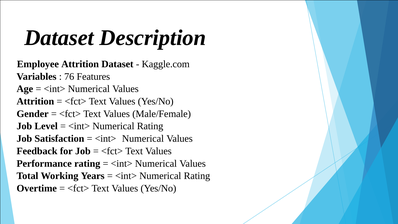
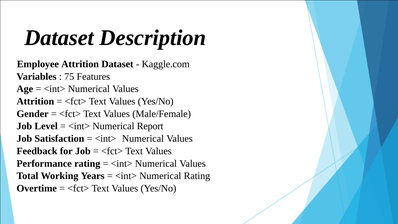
76: 76 -> 75 (69, 76)
Rating: Rating -> Report (150, 126)
